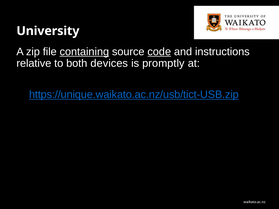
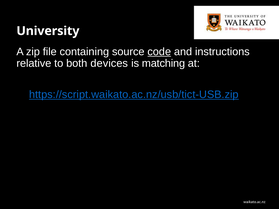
containing underline: present -> none (84, 52)
promptly: promptly -> matching (164, 63)
https://unique.waikato.ac.nz/usb/tict-USB.zip: https://unique.waikato.ac.nz/usb/tict-USB.zip -> https://script.waikato.ac.nz/usb/tict-USB.zip (134, 95)
